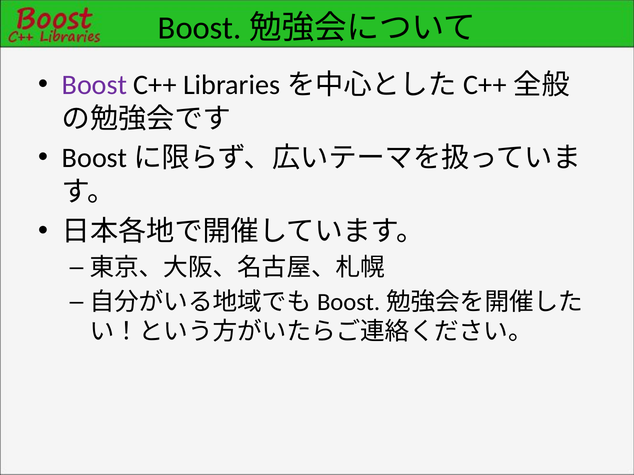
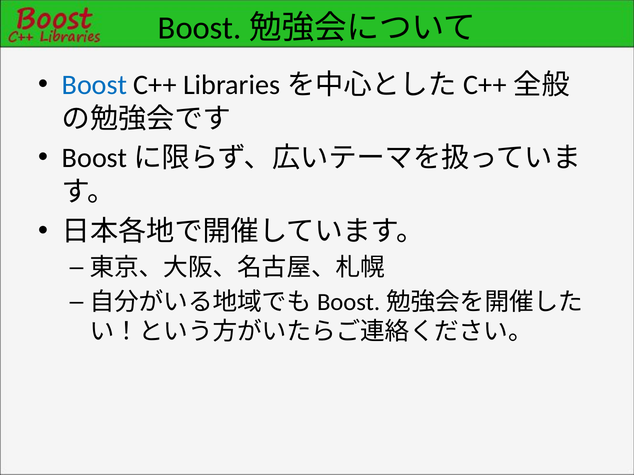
Boost colour: purple -> blue (94, 85)
